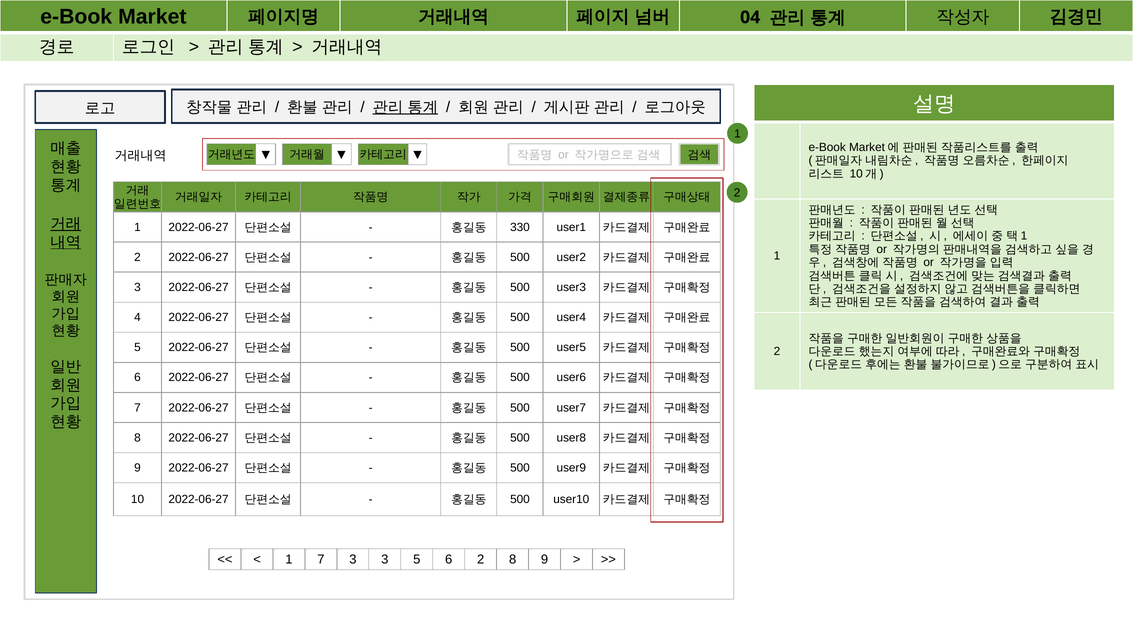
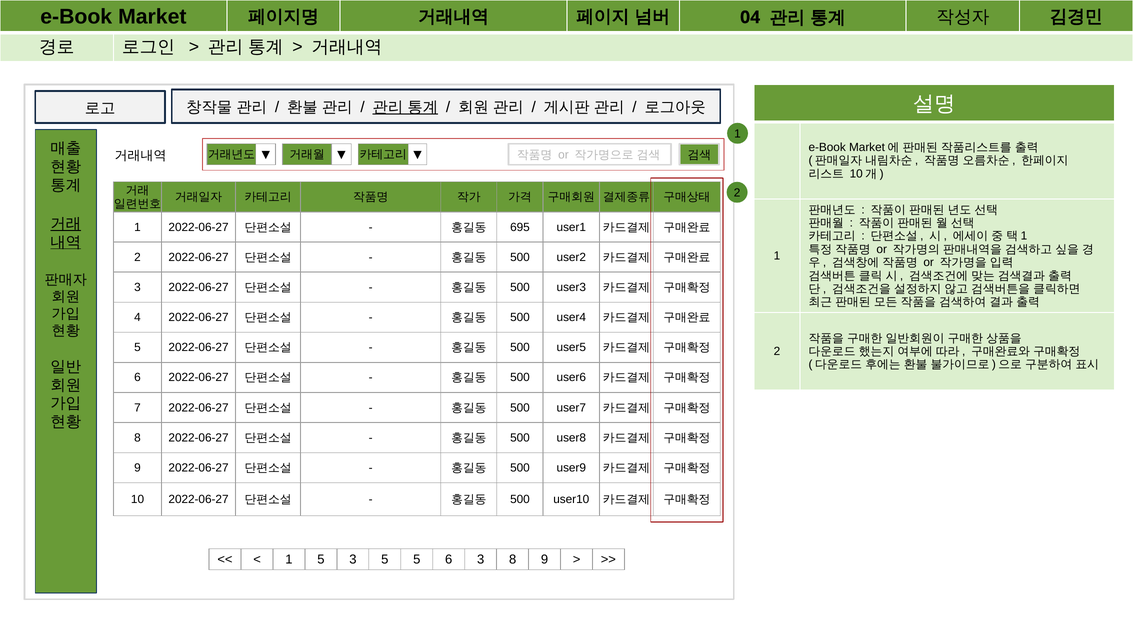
330: 330 -> 695 (520, 227)
1 7: 7 -> 5 (321, 560)
3 3: 3 -> 5 (385, 560)
6 2: 2 -> 3 (481, 560)
